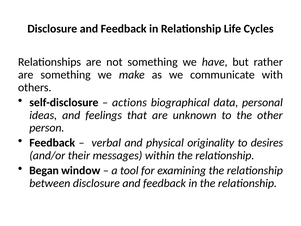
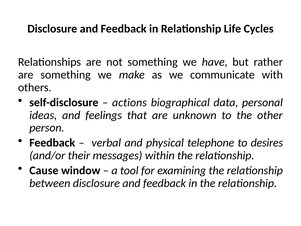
originality: originality -> telephone (211, 143)
Began: Began -> Cause (44, 170)
